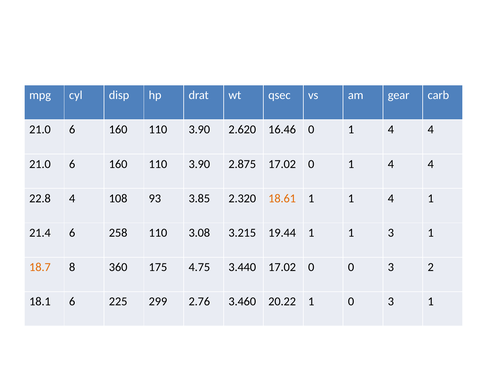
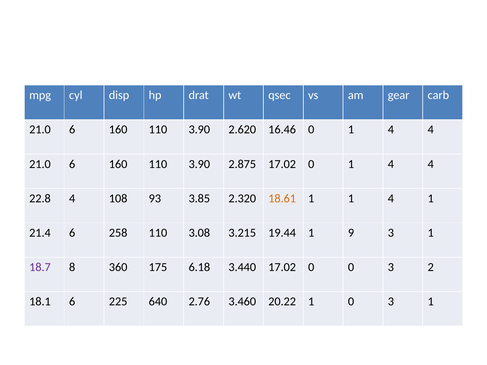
19.44 1 1: 1 -> 9 (351, 233)
18.7 colour: orange -> purple (40, 267)
4.75: 4.75 -> 6.18 (199, 267)
299: 299 -> 640 (158, 302)
